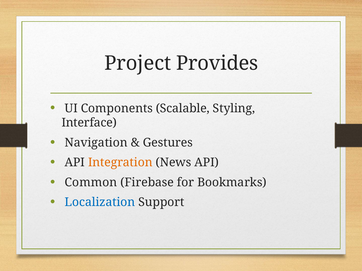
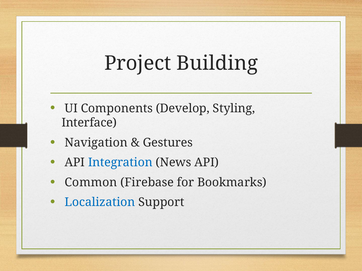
Provides: Provides -> Building (217, 63)
Scalable: Scalable -> Develop (183, 108)
Integration colour: orange -> blue (120, 163)
